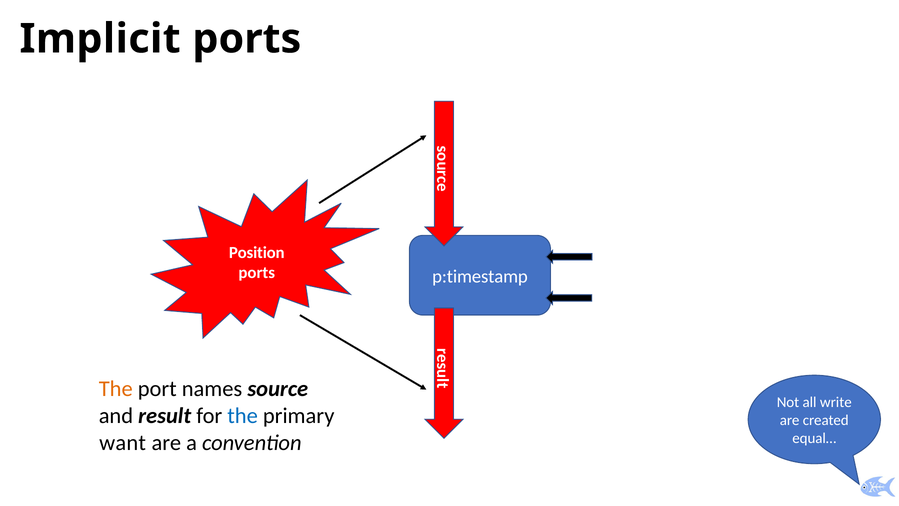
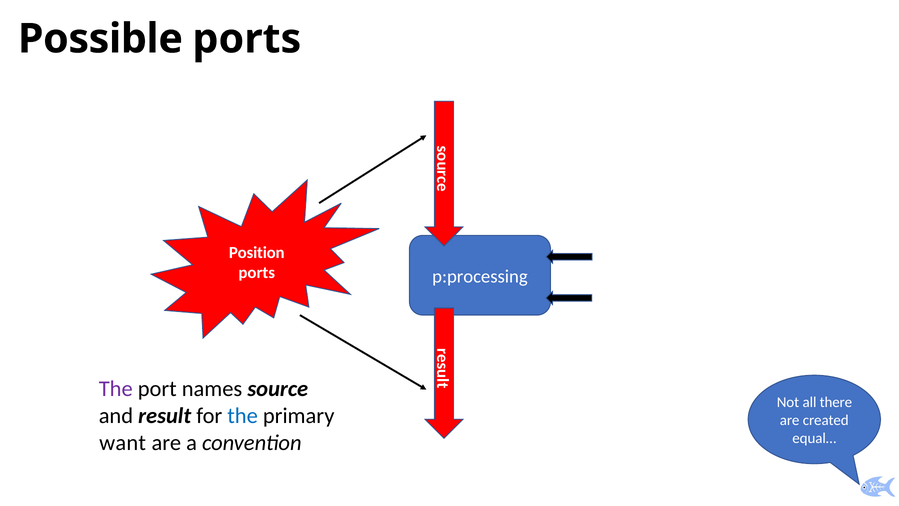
Implicit: Implicit -> Possible (100, 39)
p:timestamp: p:timestamp -> p:processing (480, 276)
The colour: orange -> purple (116, 388)
write: write -> there (836, 402)
